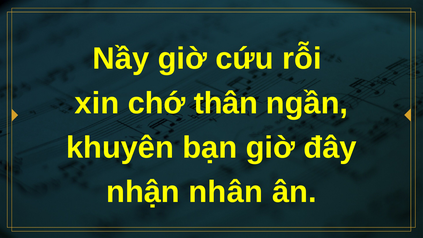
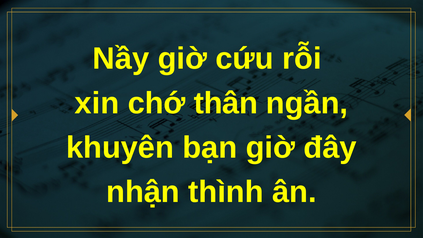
nhân: nhân -> thình (226, 192)
